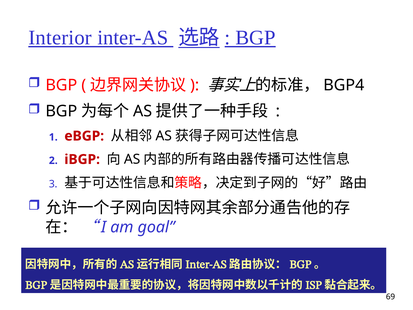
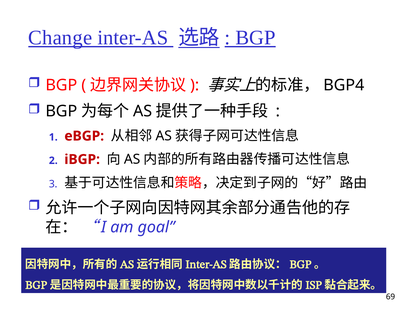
Interior: Interior -> Change (60, 38)
